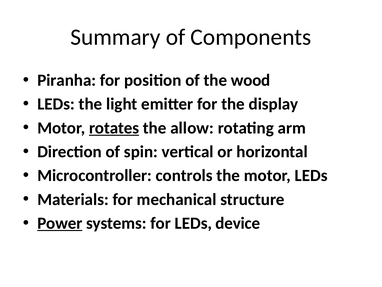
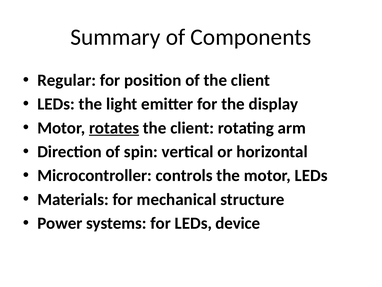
Piranha: Piranha -> Regular (67, 80)
of the wood: wood -> client (251, 80)
allow: allow -> client (192, 128)
Power underline: present -> none (60, 223)
